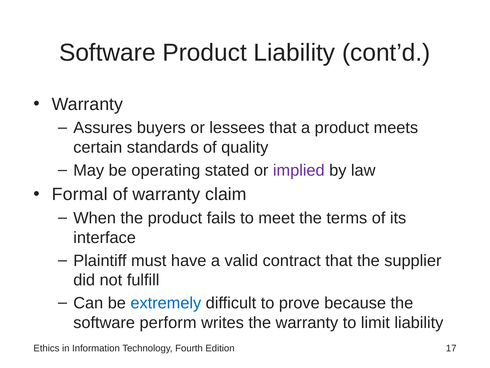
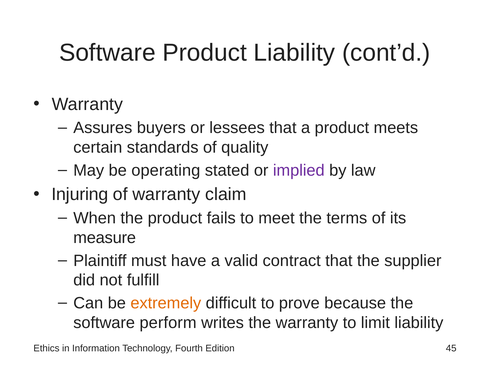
Formal: Formal -> Injuring (80, 194)
interface: interface -> measure (105, 237)
extremely colour: blue -> orange (166, 303)
17: 17 -> 45 (451, 348)
